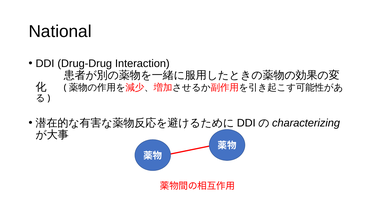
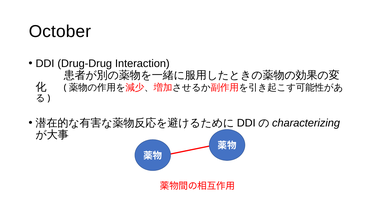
National: National -> October (60, 32)
